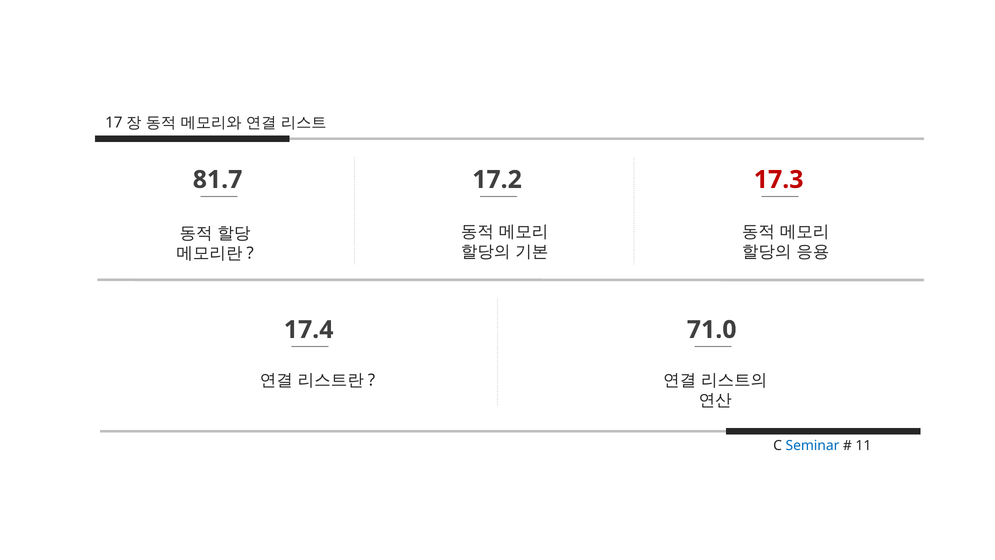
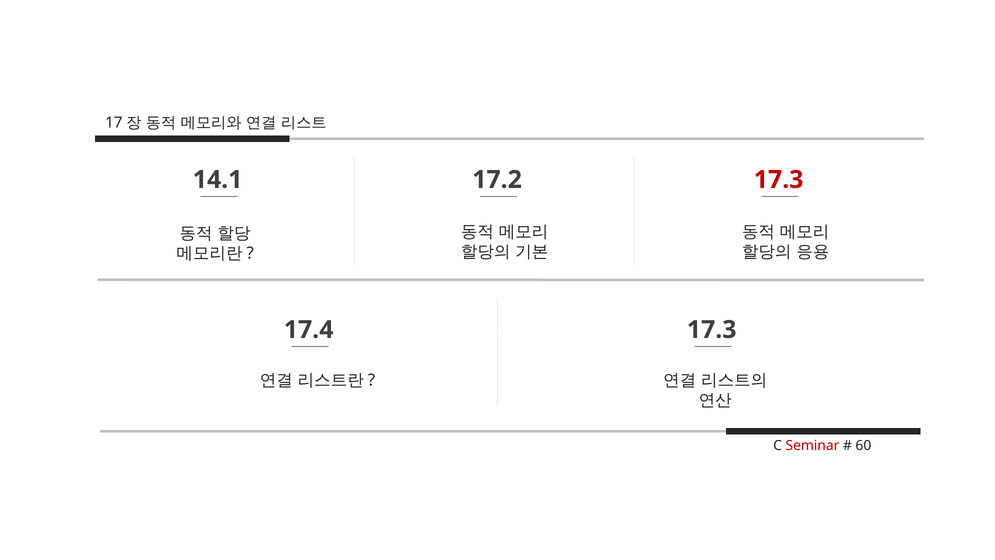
81.7: 81.7 -> 14.1 (218, 180)
17.4 71.0: 71.0 -> 17.3 (712, 330)
Seminar colour: blue -> red (812, 445)
11: 11 -> 60 (863, 445)
